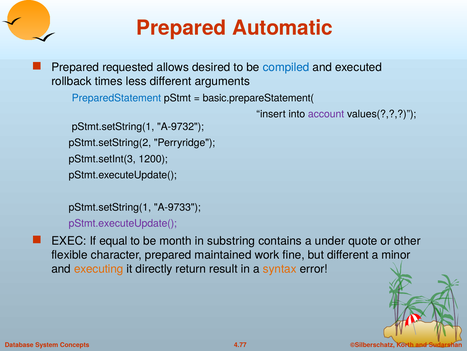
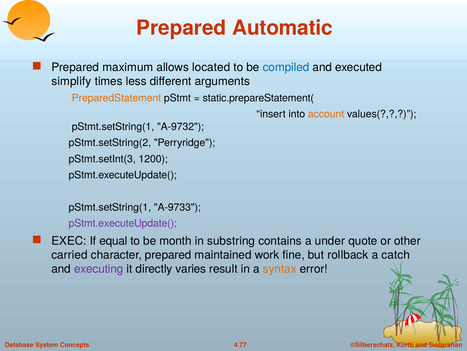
requested: requested -> maximum (128, 67)
desired: desired -> located (211, 67)
rollback: rollback -> simplify (71, 81)
PreparedStatement colour: blue -> orange (116, 98)
basic.prepareStatement(: basic.prepareStatement( -> static.prepareStatement( (258, 98)
account colour: purple -> orange (326, 114)
flexible: flexible -> carried (69, 254)
but different: different -> rollback (348, 254)
minor: minor -> catch (396, 254)
executing colour: orange -> purple (99, 268)
return: return -> varies (191, 268)
